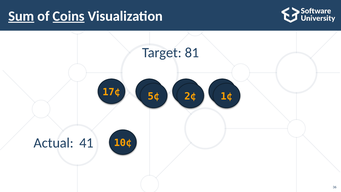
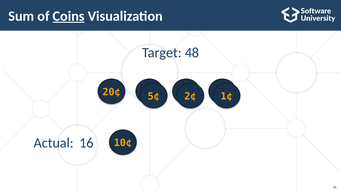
Sum underline: present -> none (21, 16)
81: 81 -> 48 (192, 53)
17¢: 17¢ -> 20¢ (111, 92)
41: 41 -> 16 (86, 143)
